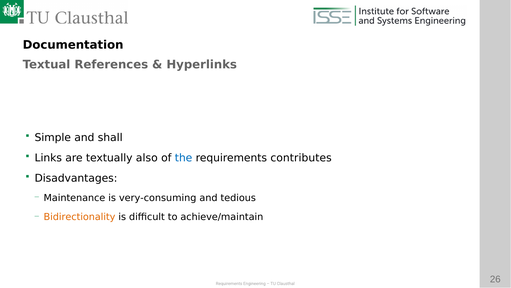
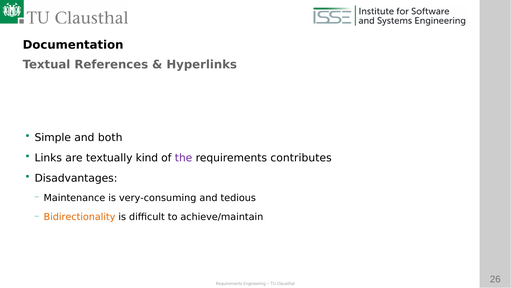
shall: shall -> both (110, 137)
also: also -> kind (147, 158)
the colour: blue -> purple (184, 158)
